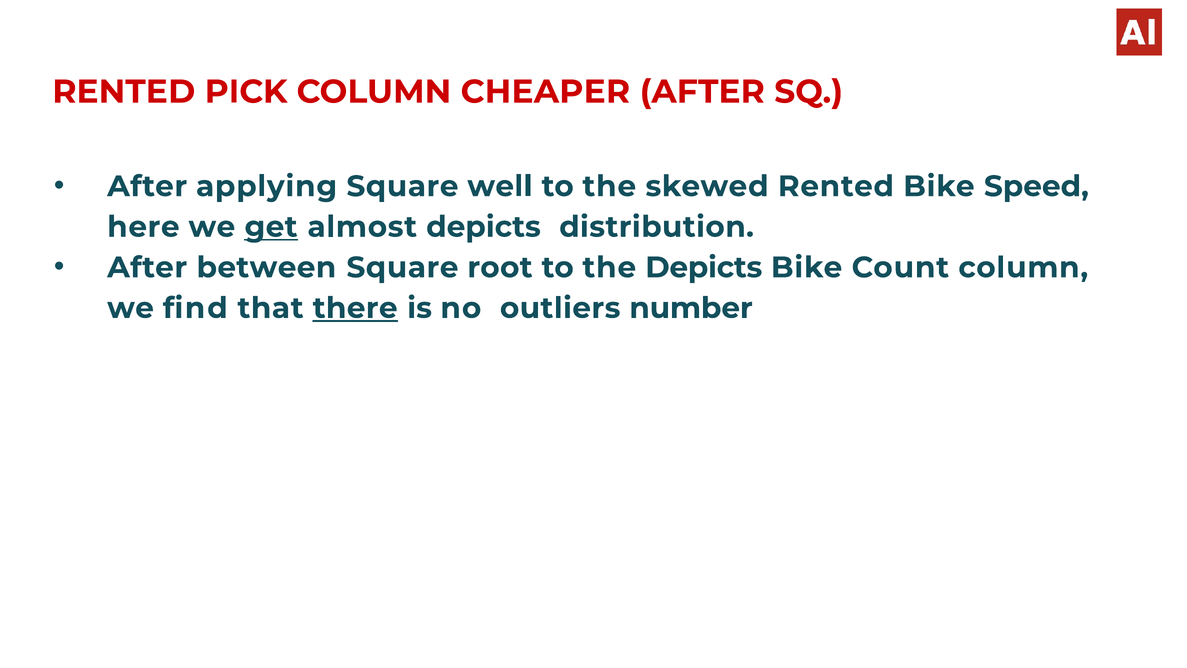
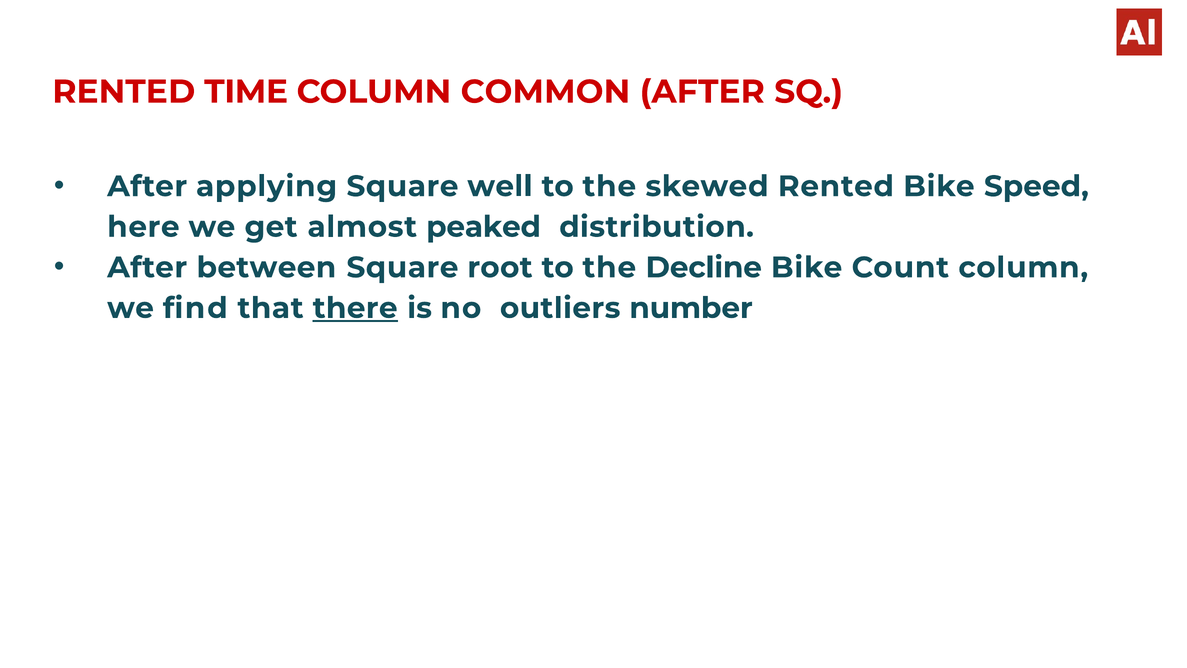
PICK: PICK -> TIME (246, 92)
CHEAPER: CHEAPER -> COMMON (545, 92)
get underline: present -> none (271, 227)
almost depicts: depicts -> peaked (484, 227)
the Depicts: Depicts -> Decline (704, 267)
